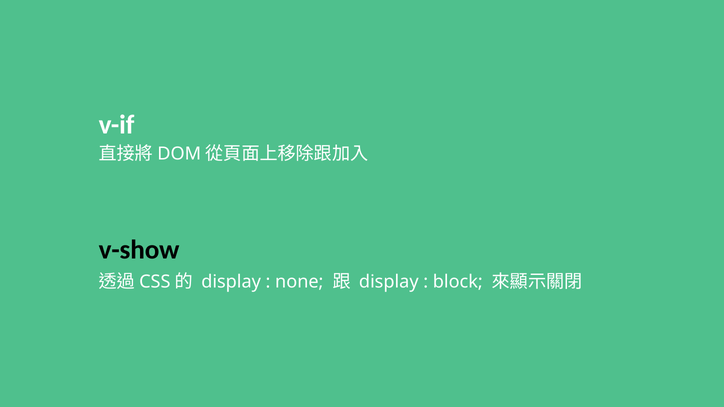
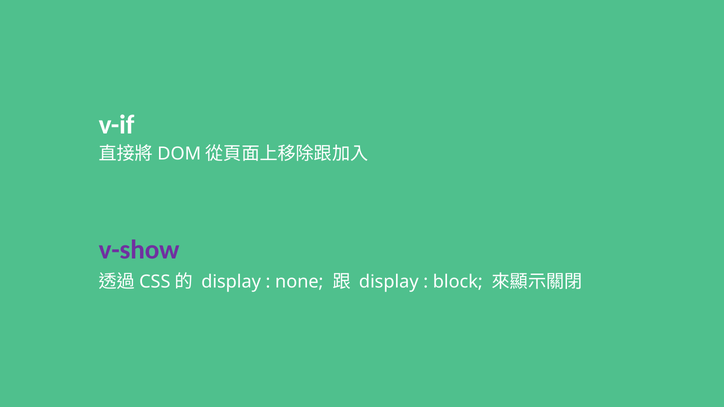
v-show colour: black -> purple (139, 250)
